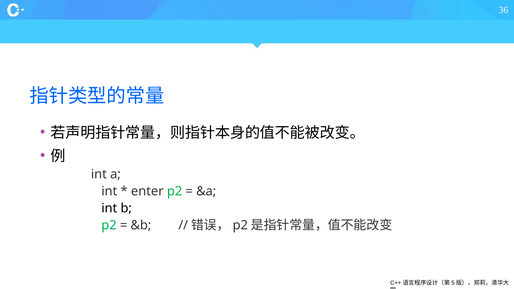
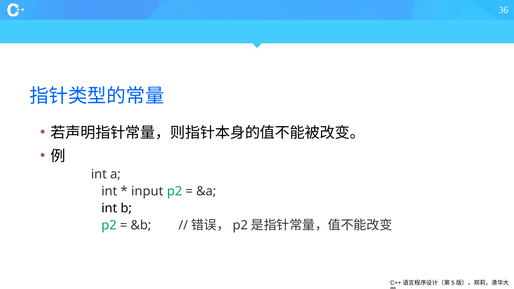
enter: enter -> input (147, 191)
